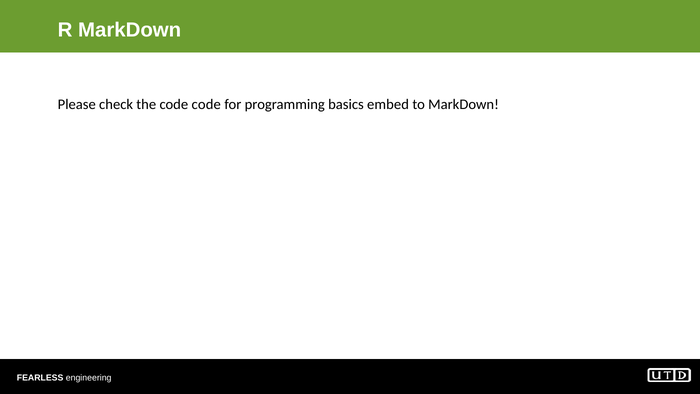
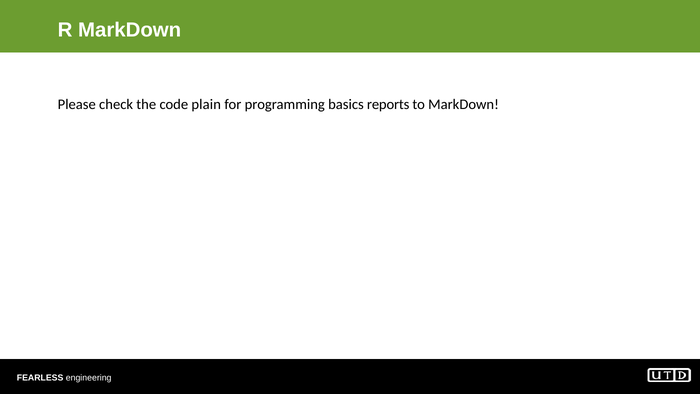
code code: code -> plain (206, 104)
embed: embed -> reports (388, 104)
